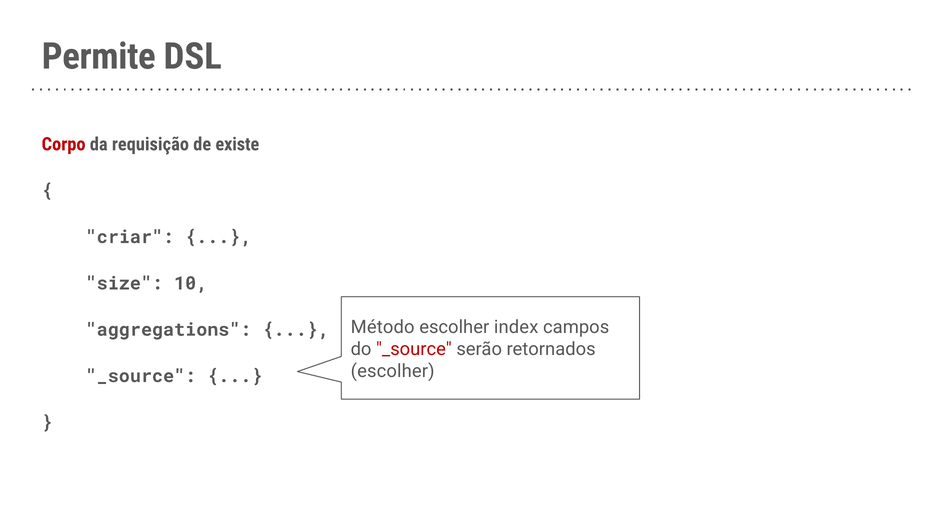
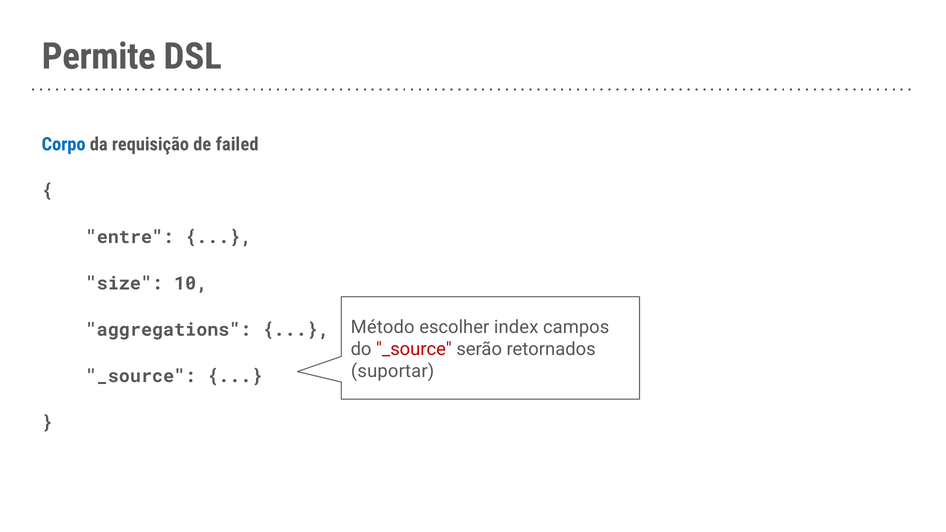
Corpo colour: red -> blue (64, 144)
existe: existe -> failed (237, 144)
criar: criar -> entre (130, 237)
escolher: escolher -> suportar (393, 371)
